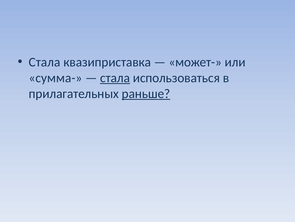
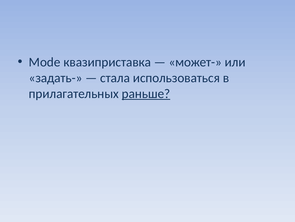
Стала: Стала -> Mode (45, 62)
сумма-: сумма- -> задать- (56, 78)
стала underline: present -> none (115, 78)
